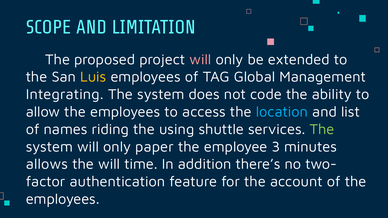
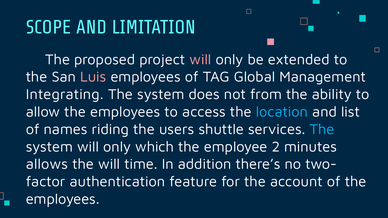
Luis colour: yellow -> pink (93, 77)
code: code -> from (266, 94)
using: using -> users (177, 129)
The colour: light green -> light blue (322, 129)
paper: paper -> which (155, 147)
3: 3 -> 2 (276, 147)
